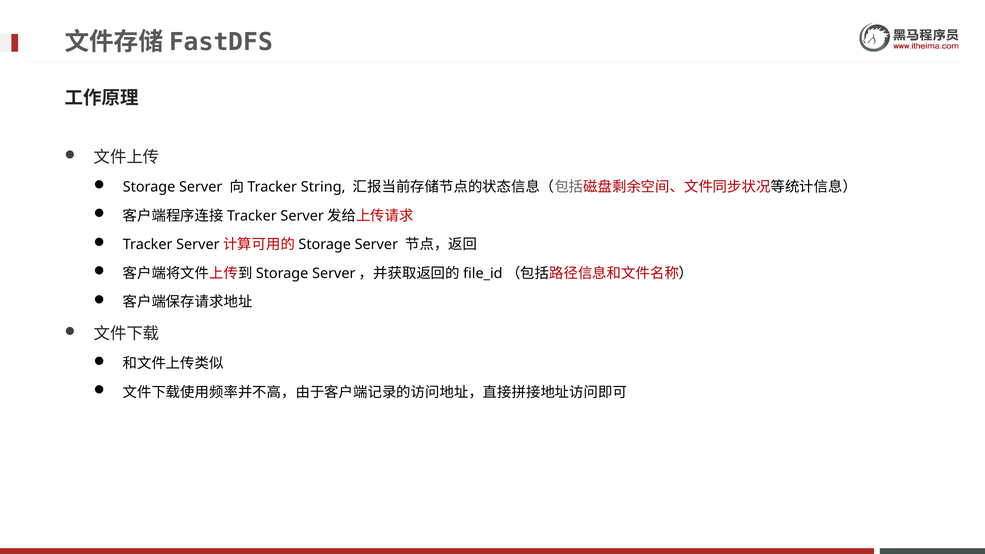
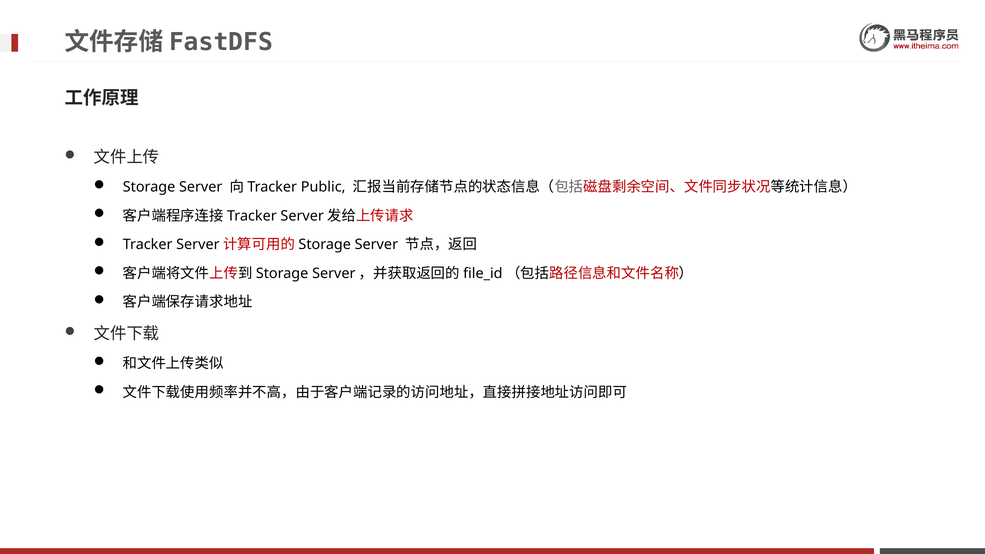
String: String -> Public (323, 187)
